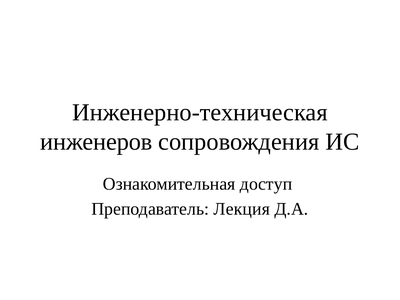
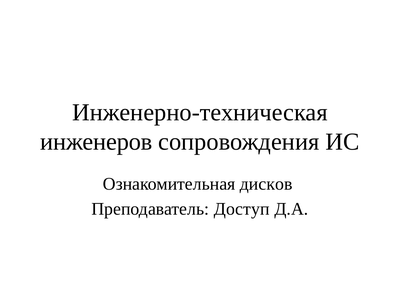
доступ: доступ -> дисков (266, 184)
Лекция: Лекция -> Доступ (242, 209)
